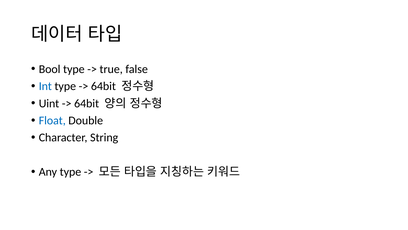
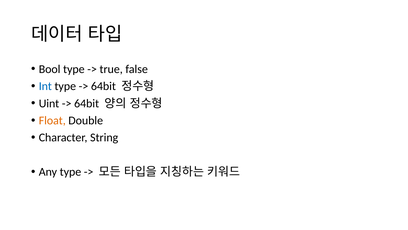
Float colour: blue -> orange (52, 120)
